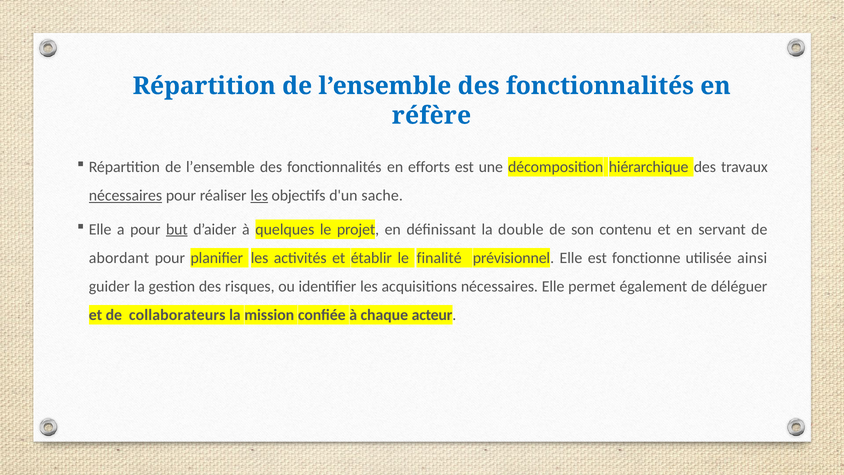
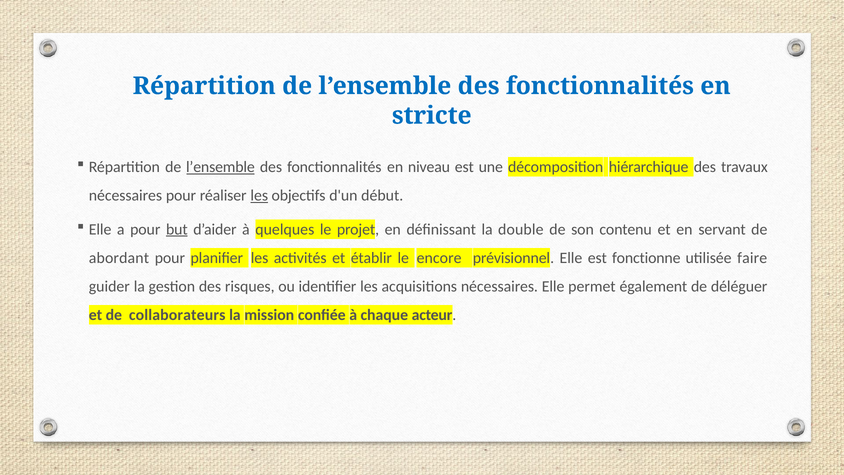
réfère: réfère -> stricte (432, 115)
l’ensemble underline: none -> present (220, 167)
efforts: efforts -> niveau (429, 167)
nécessaires underline: present -> none (125, 195)
sache: sache -> début (382, 195)
finalité: finalité -> encore (439, 258)
ainsi: ainsi -> faire (752, 258)
